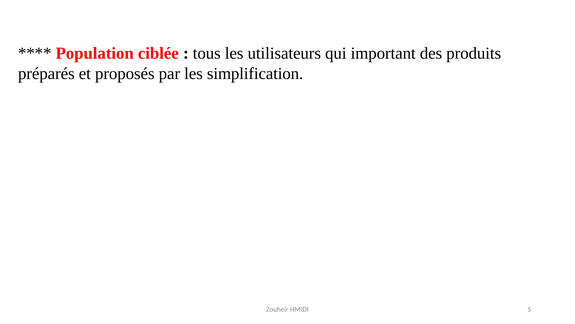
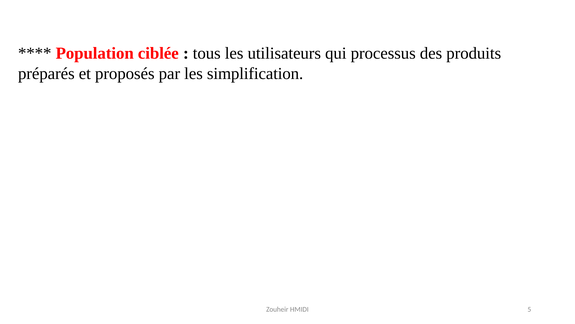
important: important -> processus (383, 53)
